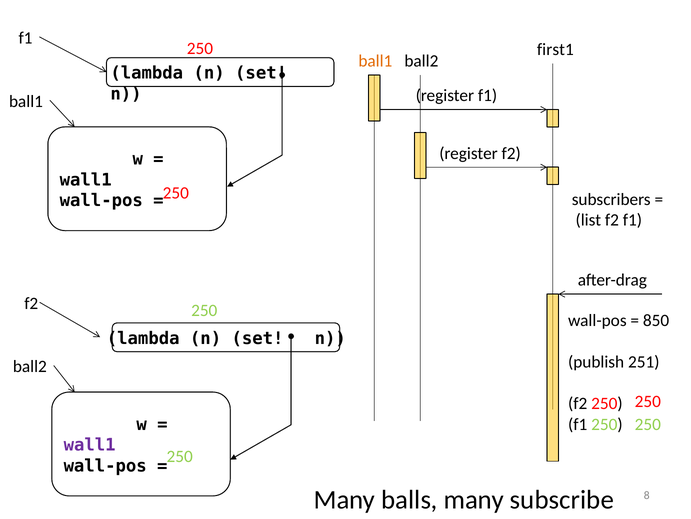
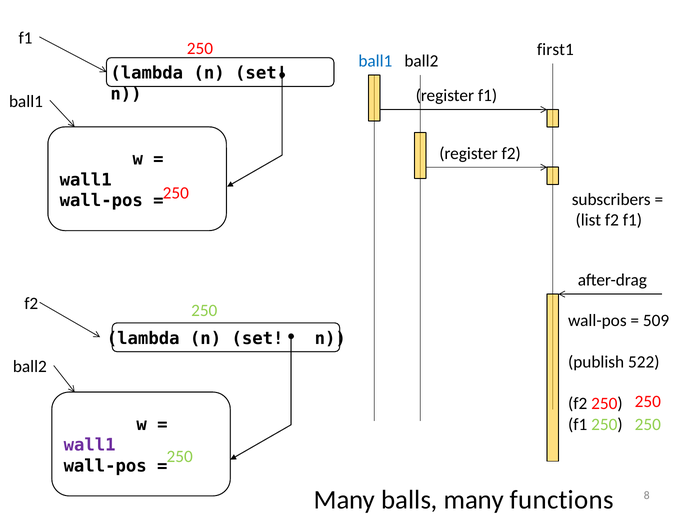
ball1 colour: orange -> blue (375, 61)
850: 850 -> 509 (656, 320)
251: 251 -> 522 (644, 362)
subscribe: subscribe -> functions (562, 499)
